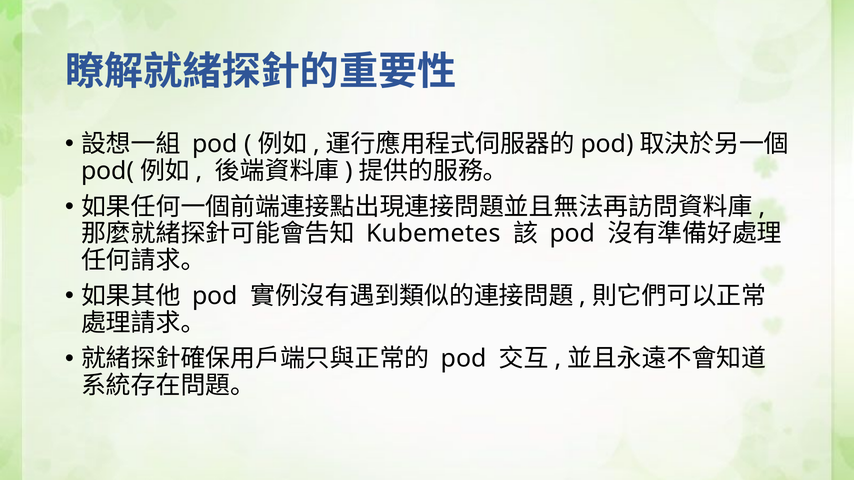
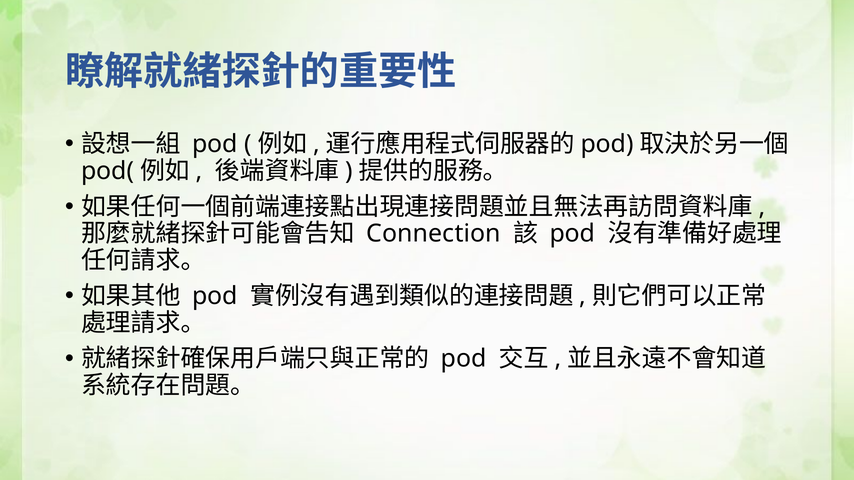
Kubemetes: Kubemetes -> Connection (433, 234)
